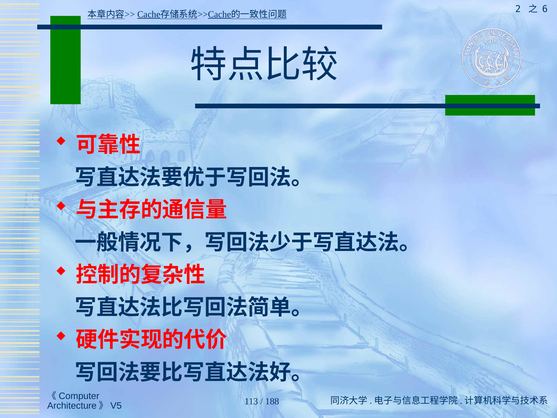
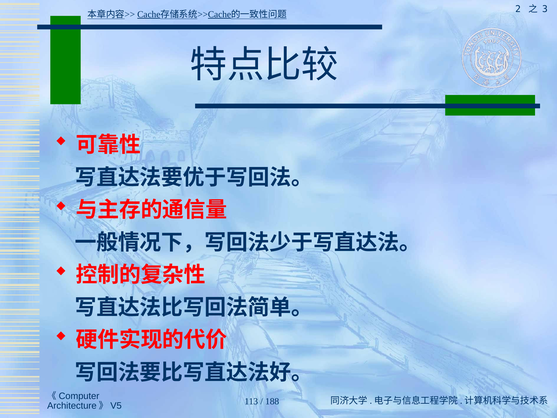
6: 6 -> 3 (545, 9)
